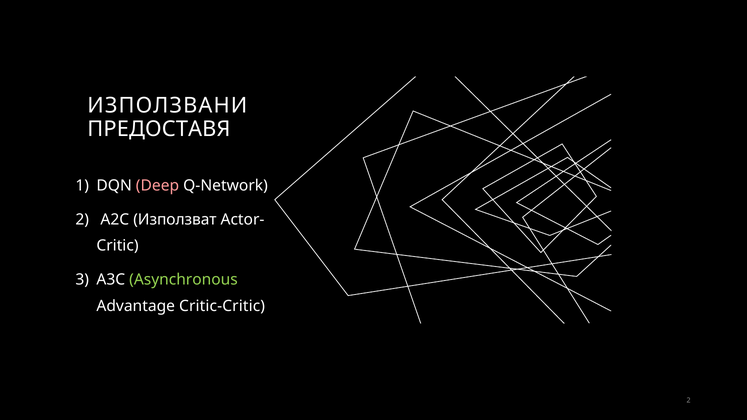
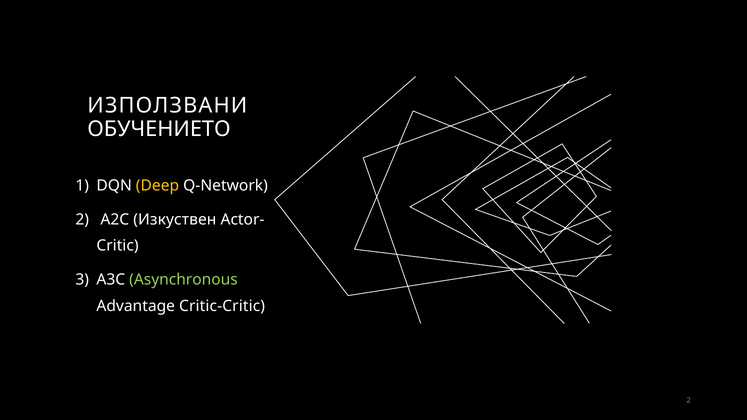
ПРЕДОСТАВЯ: ПРЕДОСТАВЯ -> ОБУЧЕНИЕТО (159, 129)
Deep colour: pink -> yellow (158, 186)
Използват: Използват -> Изкуствен (175, 220)
